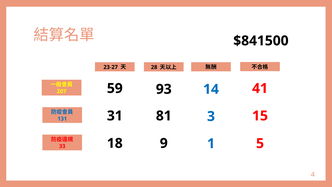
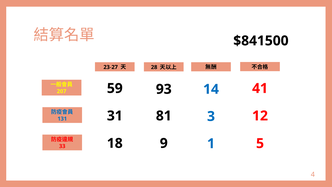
15: 15 -> 12 (260, 116)
